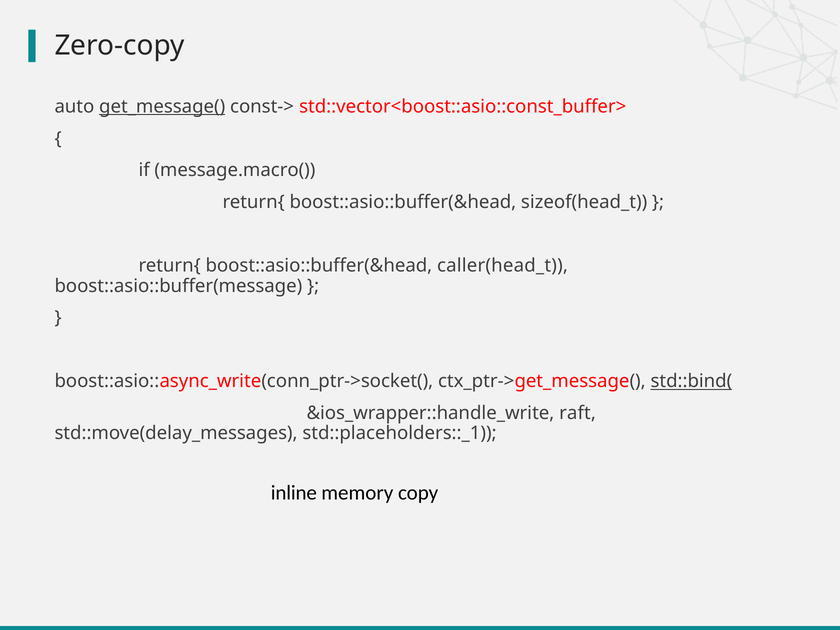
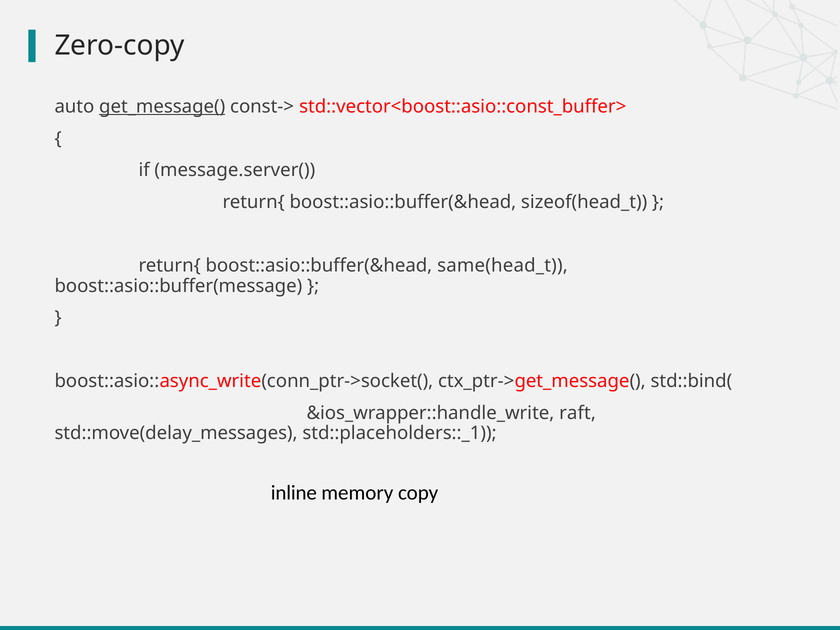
message.macro(: message.macro( -> message.server( (235, 170)
caller(head_t: caller(head_t -> same(head_t (503, 266)
std::bind( underline: present -> none (691, 381)
